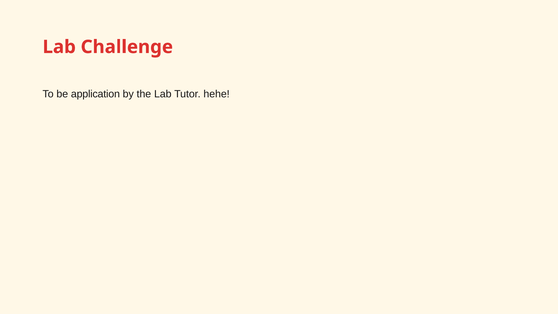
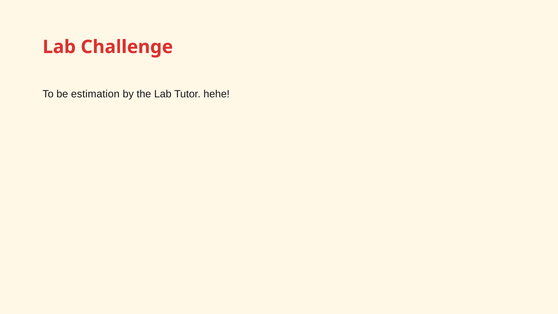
application: application -> estimation (95, 94)
